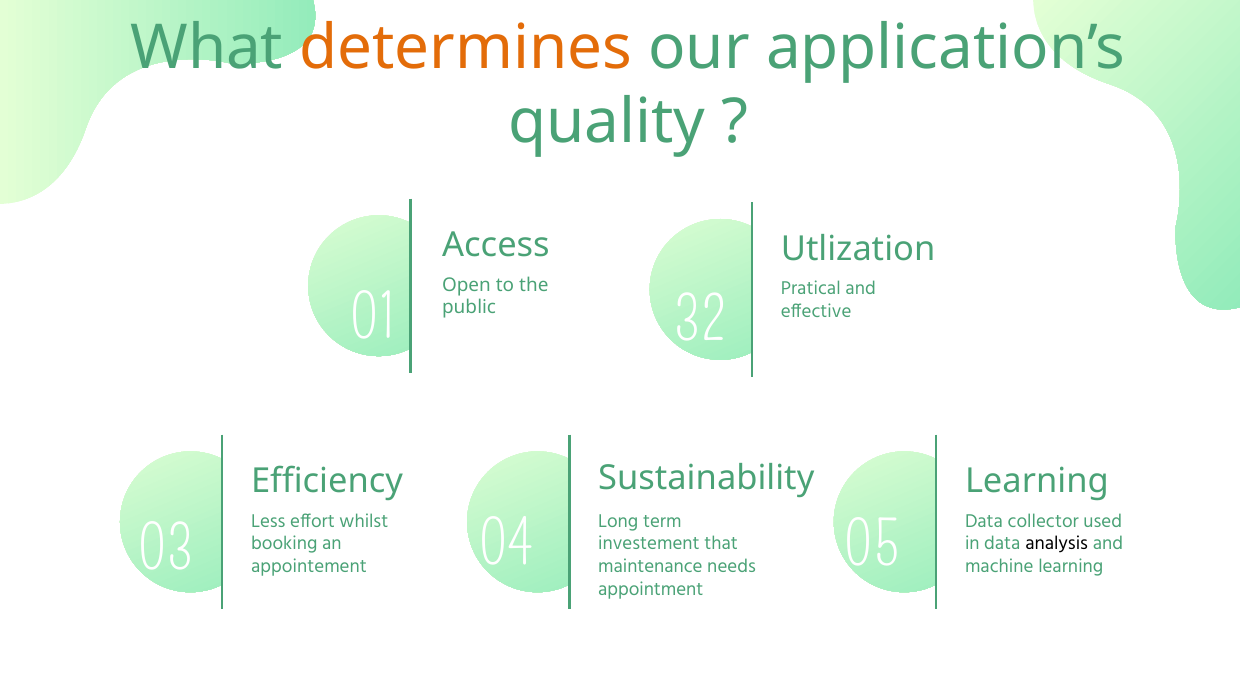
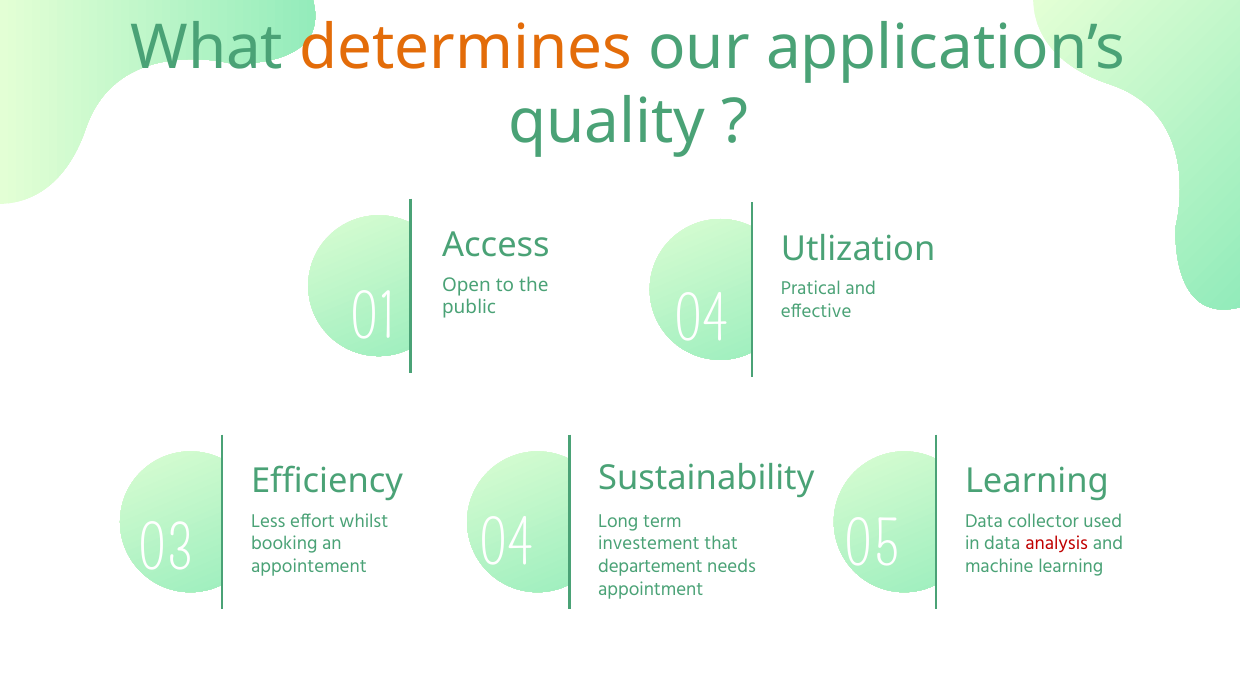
01 32: 32 -> 04 (701, 321)
analysis colour: black -> red (1057, 544)
maintenance: maintenance -> departement (650, 567)
